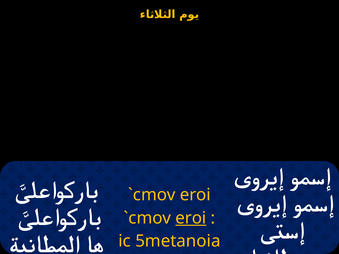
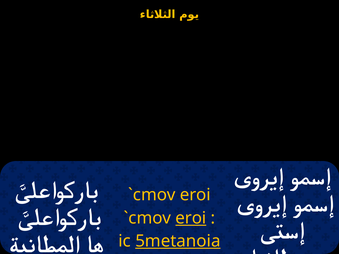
5metanoia underline: none -> present (178, 241)
